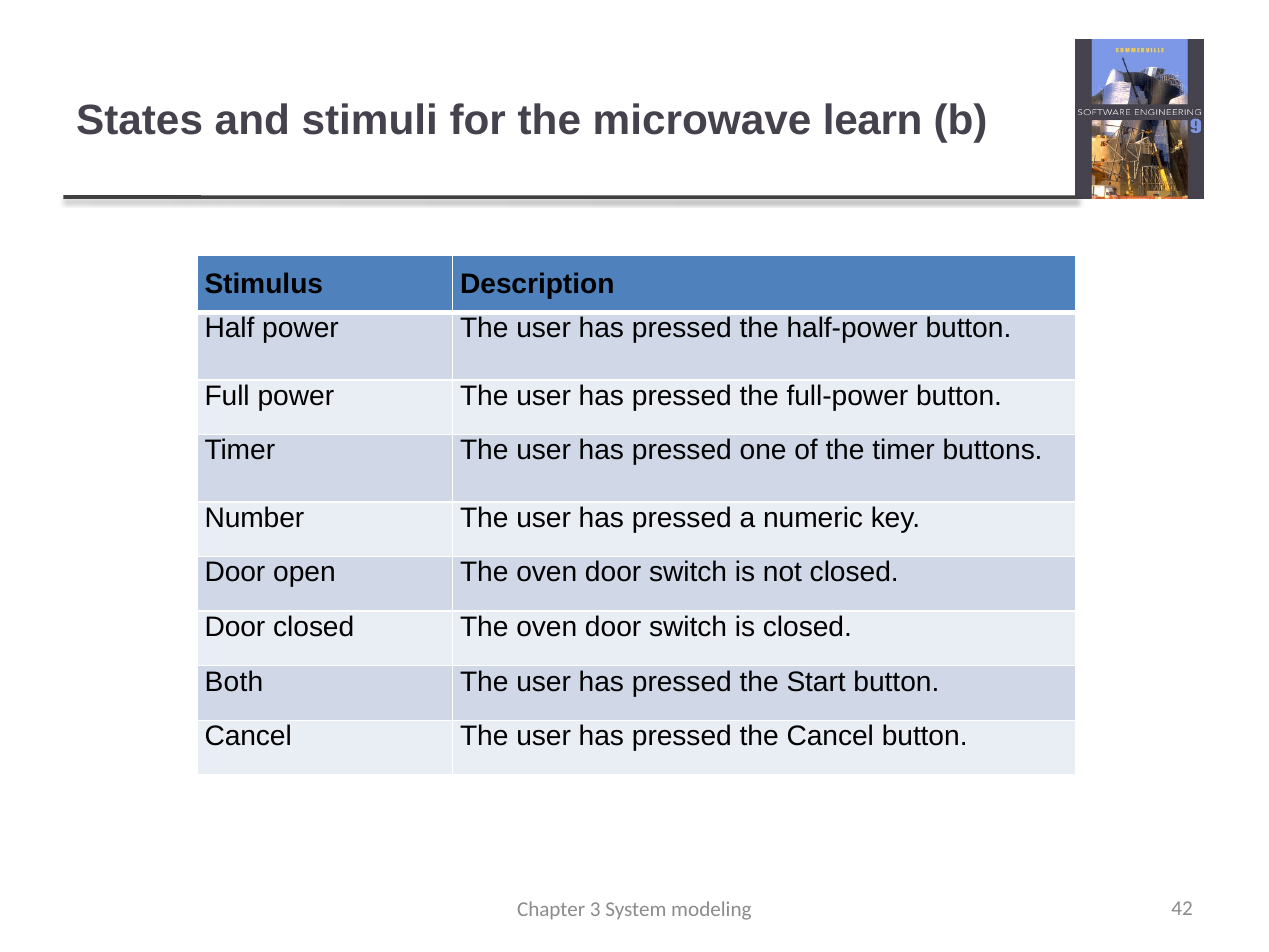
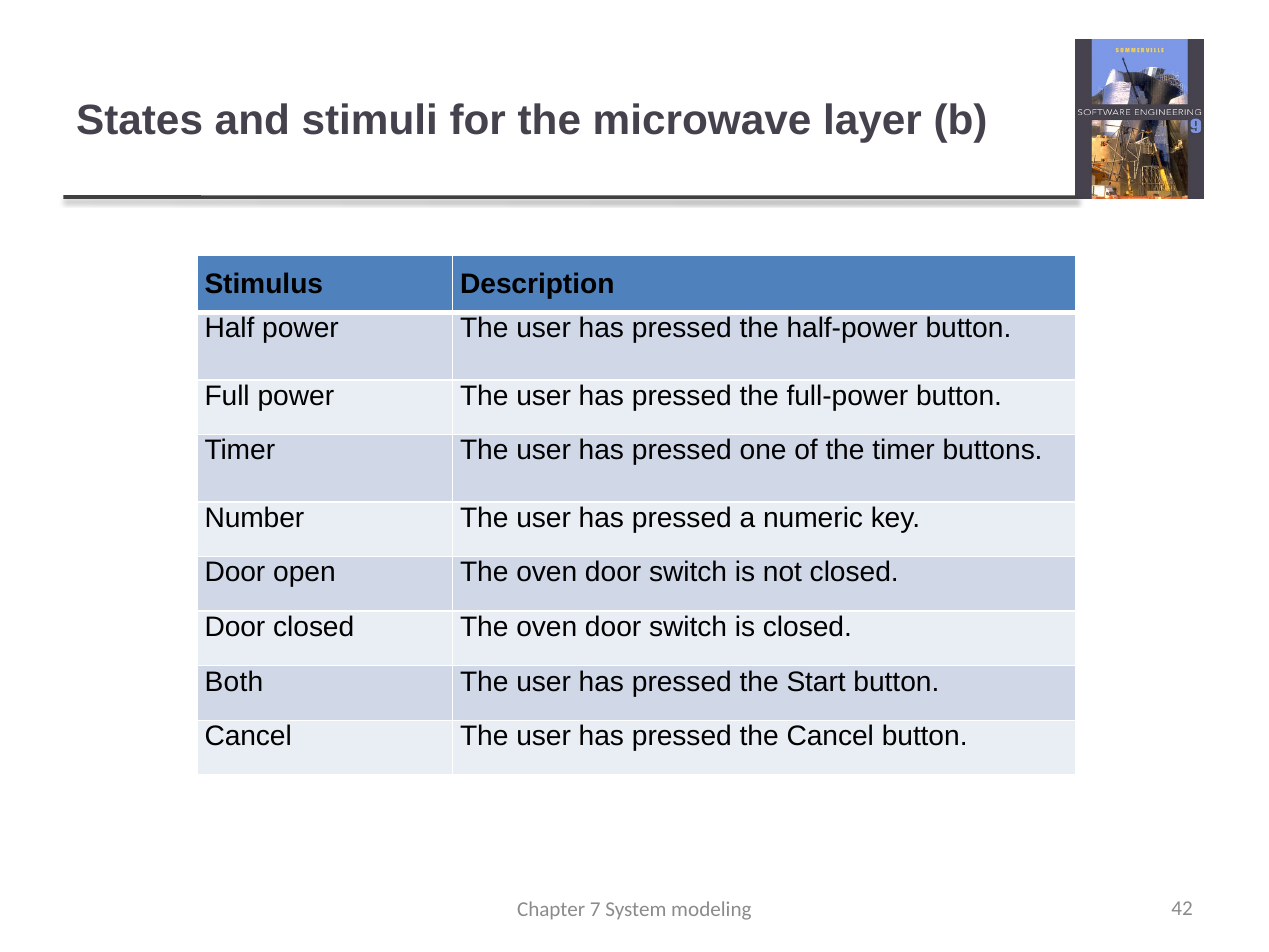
learn: learn -> layer (872, 120)
3: 3 -> 7 (595, 909)
